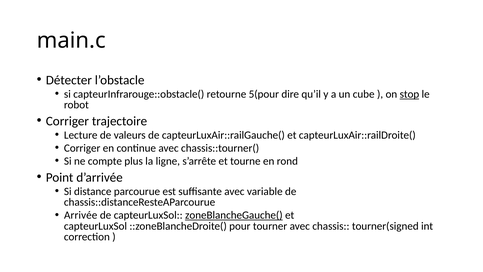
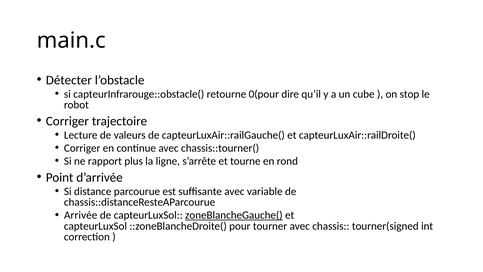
5(pour: 5(pour -> 0(pour (264, 94)
stop underline: present -> none (409, 94)
compte: compte -> rapport (105, 161)
